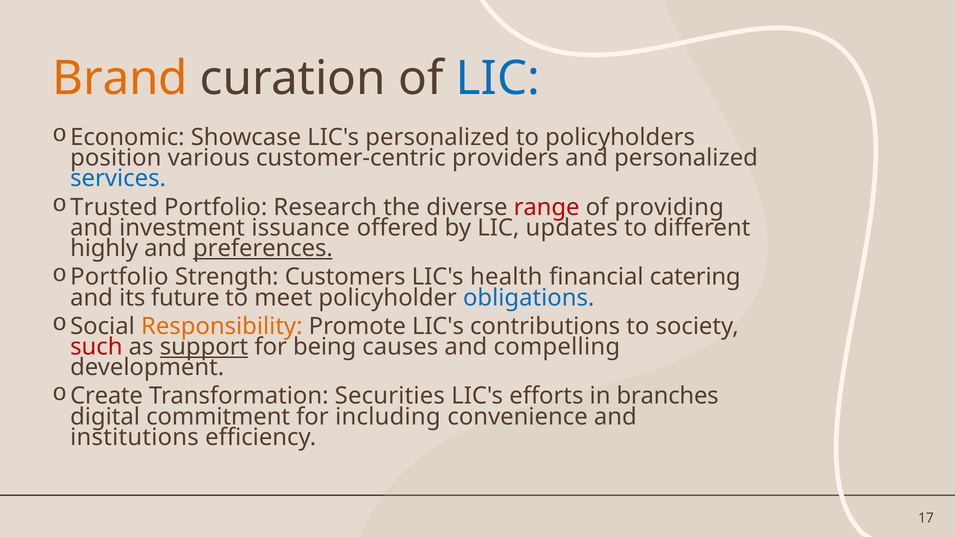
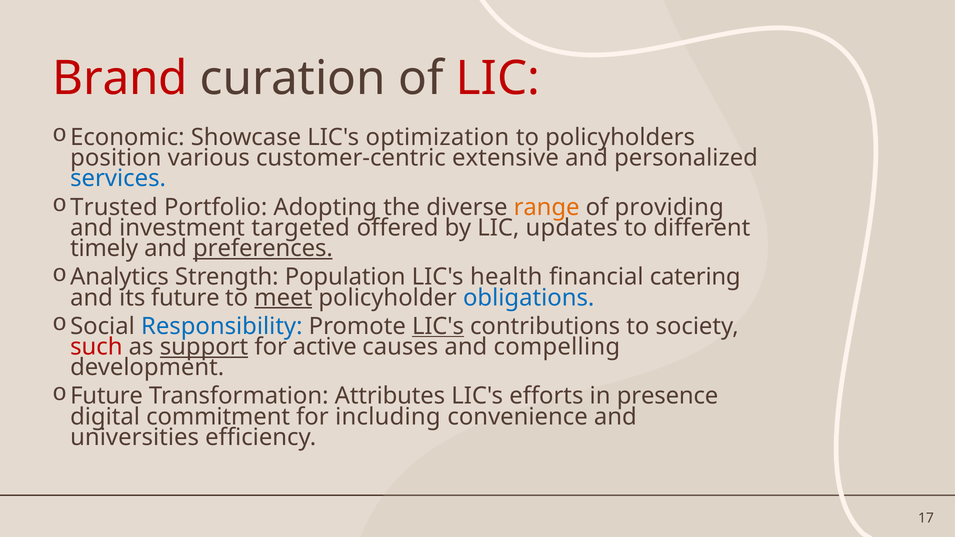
Brand colour: orange -> red (120, 78)
LIC colour: blue -> red (498, 78)
LIC's personalized: personalized -> optimization (437, 137)
providers: providers -> extensive (505, 158)
Research: Research -> Adopting (325, 207)
range colour: red -> orange (547, 207)
issuance: issuance -> targeted (301, 228)
highly: highly -> timely (104, 249)
Portfolio: Portfolio -> Analytics (120, 277)
Customers: Customers -> Population (345, 277)
meet underline: none -> present (283, 298)
Responsibility colour: orange -> blue (222, 326)
LIC's underline: none -> present (438, 326)
being: being -> active (325, 347)
Create: Create -> Future (107, 396)
Securities: Securities -> Attributes (390, 396)
branches: branches -> presence (668, 396)
institutions: institutions -> universities (135, 438)
